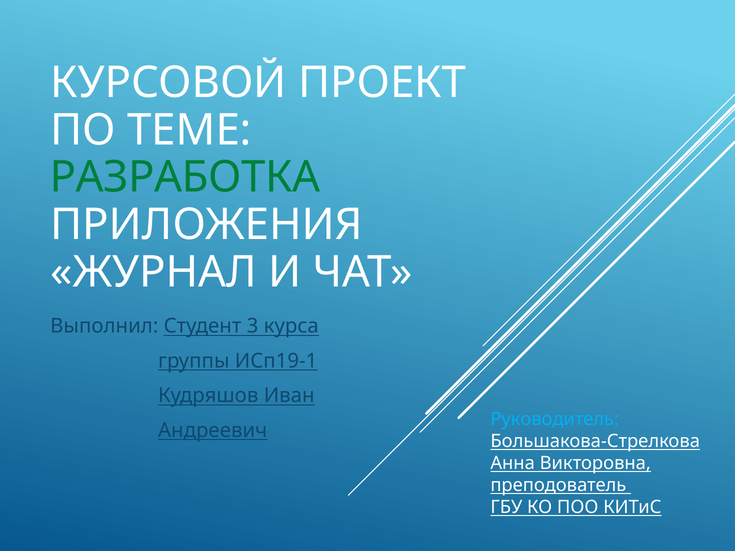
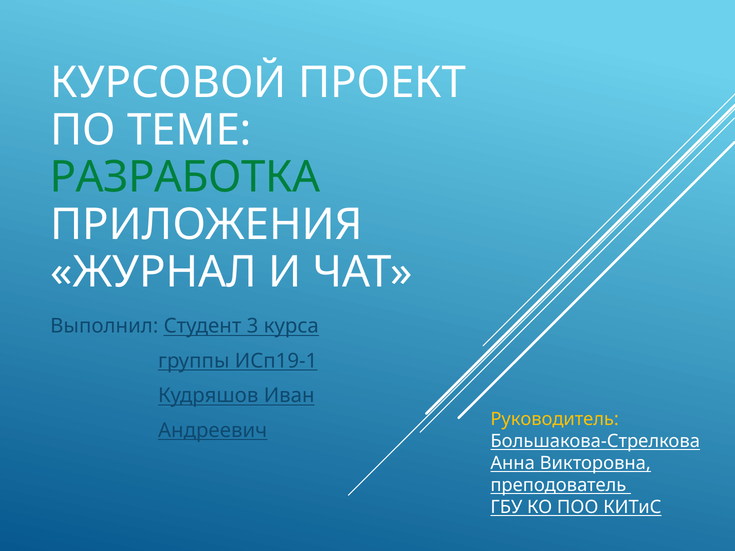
Руководитель colour: light blue -> yellow (555, 419)
